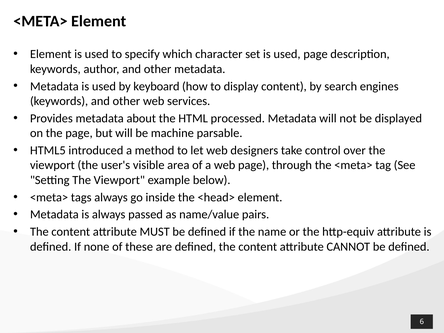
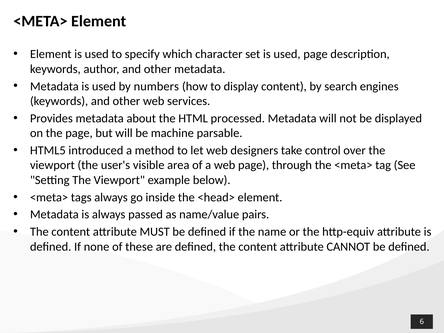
keyboard: keyboard -> numbers (156, 86)
